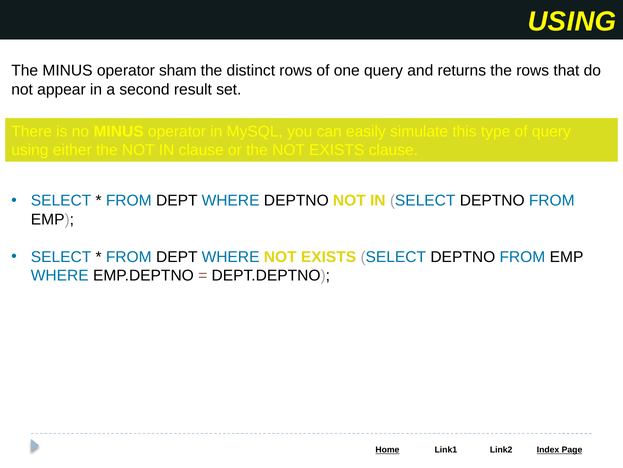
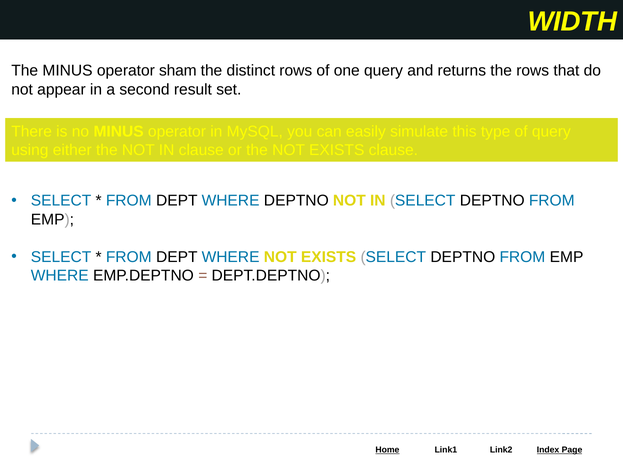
USING: USING -> WIDTH (572, 22)
